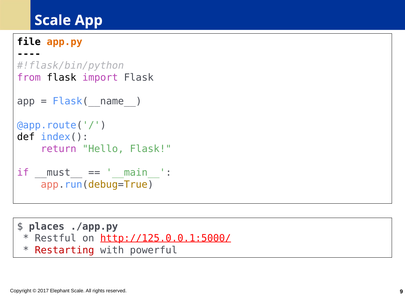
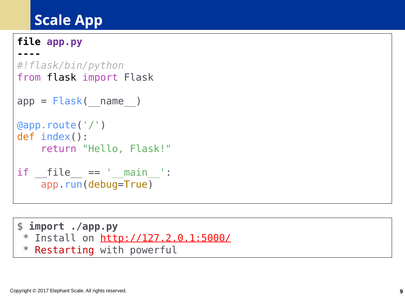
app.py colour: orange -> purple (65, 42)
def colour: black -> orange (26, 137)
__must__: __must__ -> __file__ (59, 172)
places: places -> import (47, 226)
Restful: Restful -> Install (56, 238)
http://125.0.0.1:5000/: http://125.0.0.1:5000/ -> http://127.2.0.1:5000/ (166, 238)
